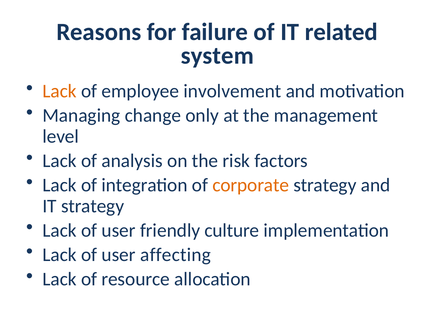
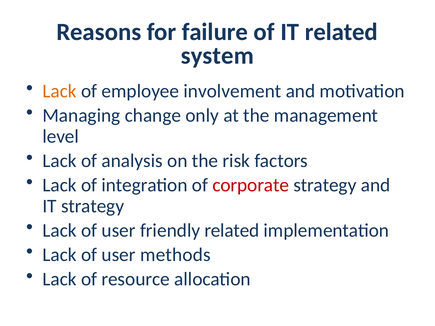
corporate colour: orange -> red (251, 185)
friendly culture: culture -> related (232, 231)
affecting: affecting -> methods (176, 255)
